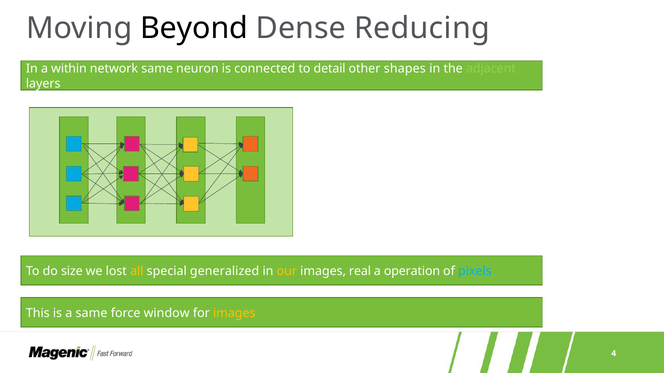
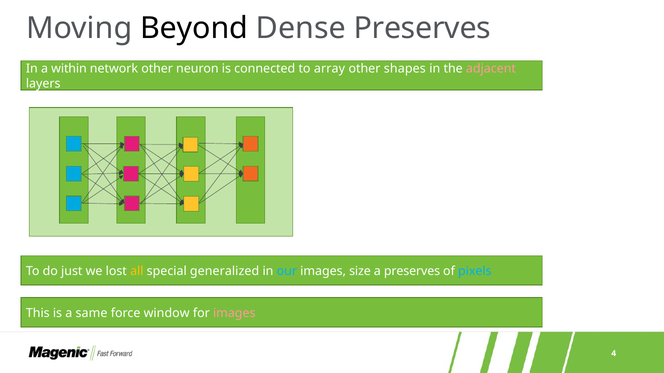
Dense Reducing: Reducing -> Preserves (422, 28)
network same: same -> other (157, 69)
detail: detail -> array (329, 69)
adjacent colour: light green -> pink (491, 69)
size: size -> just (72, 272)
our colour: yellow -> light blue (287, 272)
real: real -> size (360, 272)
a operation: operation -> preserves (412, 272)
images colour: yellow -> pink (234, 314)
